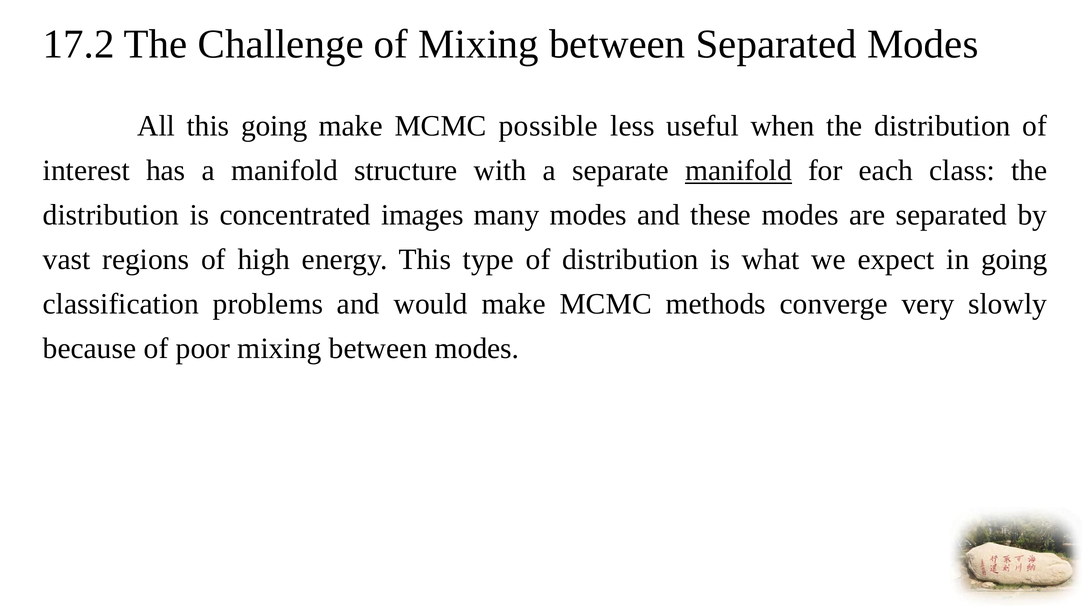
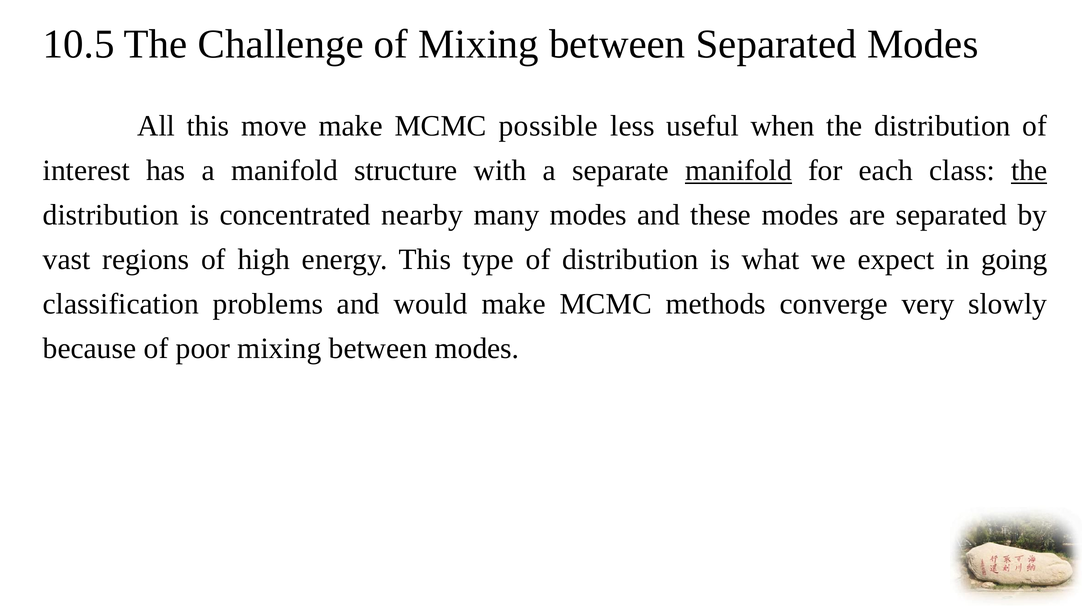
17.2: 17.2 -> 10.5 (79, 44)
this going: going -> move (274, 126)
the underline: none -> present (1029, 171)
images: images -> nearby (422, 215)
